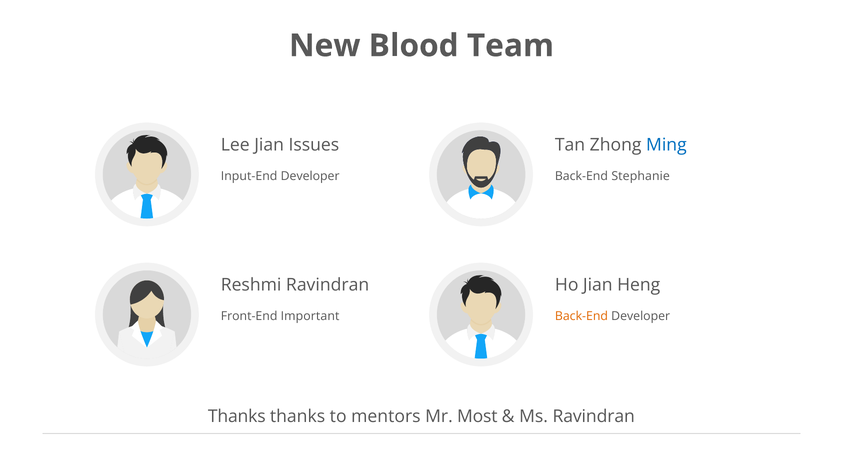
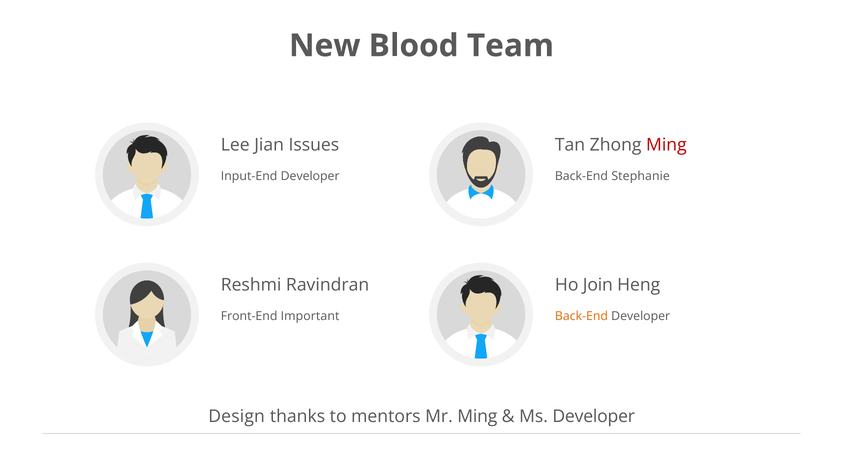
Ming colour: blue -> red (666, 145)
Ho Jian: Jian -> Join (598, 285)
Thanks: Thanks -> Design (237, 417)
Mr Most: Most -> Ming (477, 417)
Ms Ravindran: Ravindran -> Developer (594, 417)
